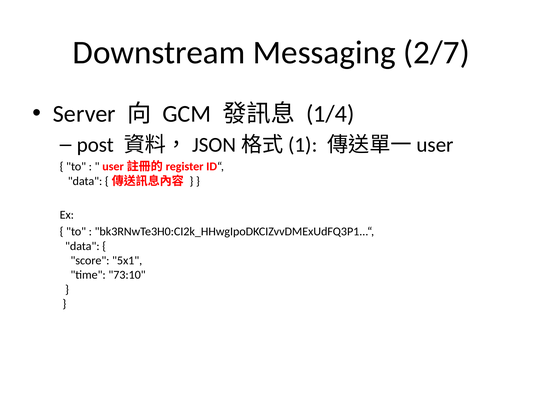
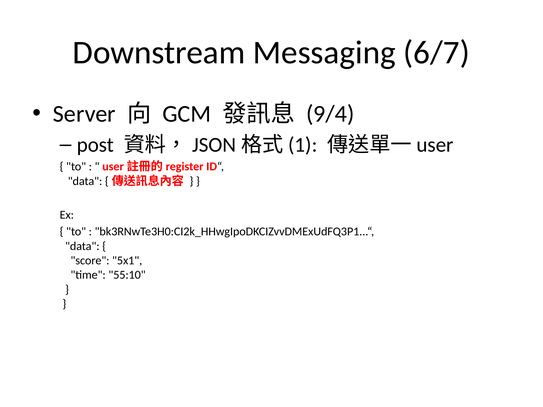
2/7: 2/7 -> 6/7 (437, 53)
1/4: 1/4 -> 9/4 (330, 114)
73:10: 73:10 -> 55:10 (127, 275)
